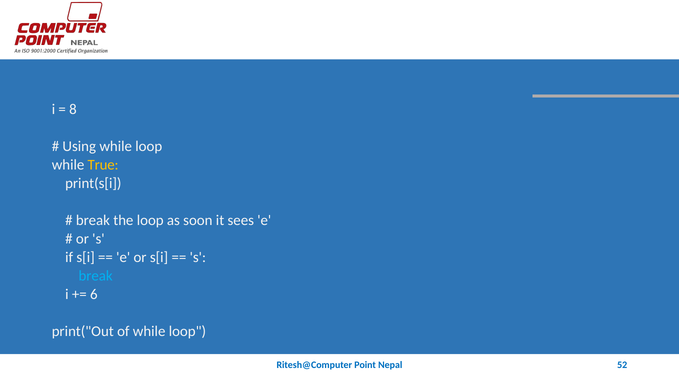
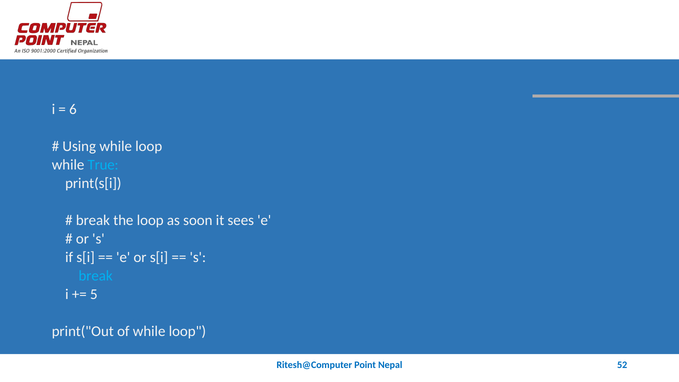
8: 8 -> 6 (73, 110)
True colour: yellow -> light blue (103, 165)
6: 6 -> 5 (94, 294)
